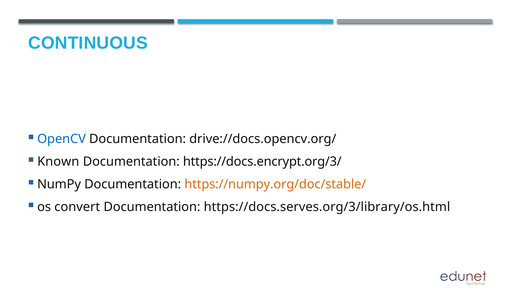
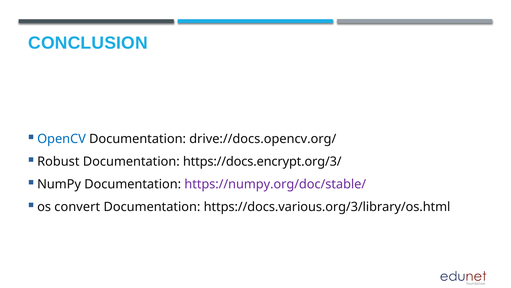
CONTINUOUS: CONTINUOUS -> CONCLUSION (88, 43)
Known: Known -> Robust (58, 161)
https://numpy.org/doc/stable/ colour: orange -> purple (275, 184)
https://docs.serves.org/3/library/os.html: https://docs.serves.org/3/library/os.html -> https://docs.various.org/3/library/os.html (327, 207)
